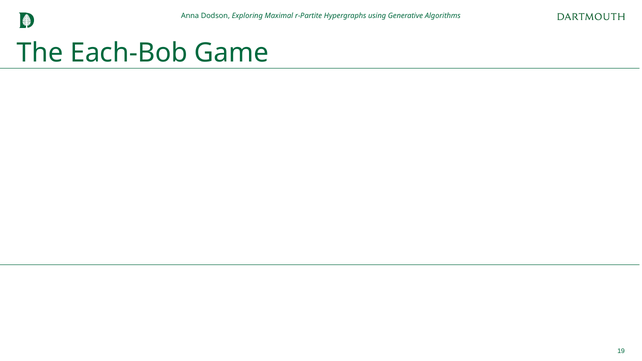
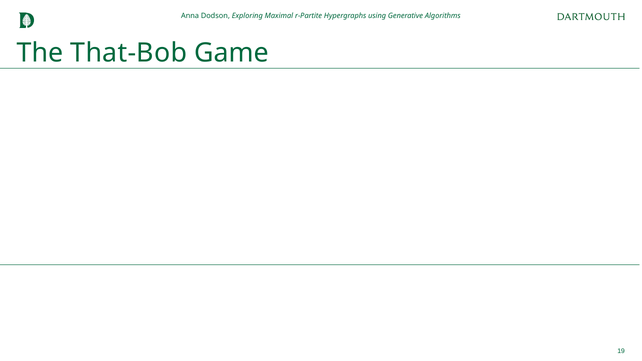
Each-Bob: Each-Bob -> That-Bob (129, 53)
